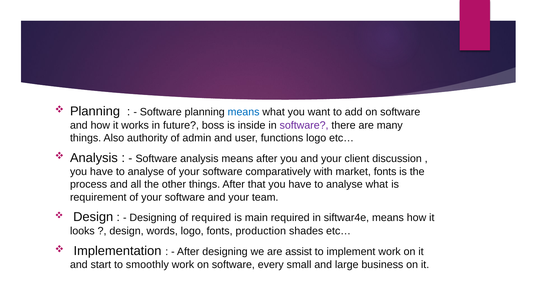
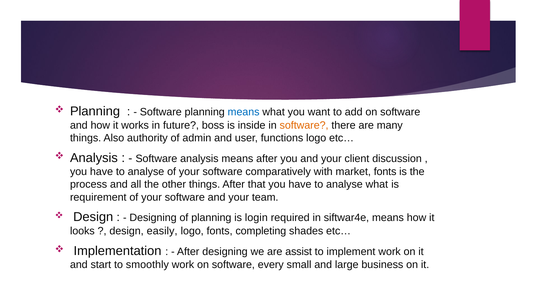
software colour: purple -> orange (304, 125)
of required: required -> planning (211, 218)
main: main -> login (256, 218)
words: words -> easily (162, 231)
production: production -> completing (261, 231)
